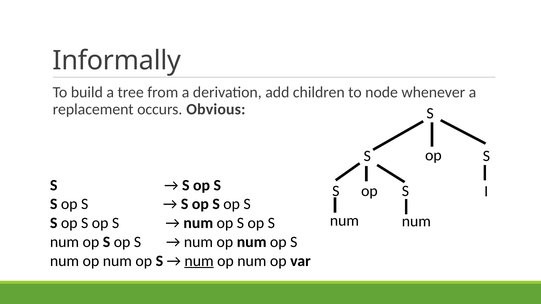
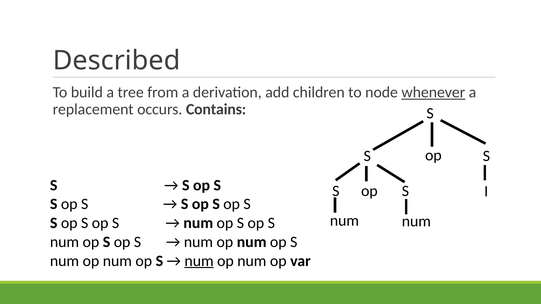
Informally: Informally -> Described (117, 61)
whenever underline: none -> present (433, 92)
Obvious: Obvious -> Contains (216, 109)
